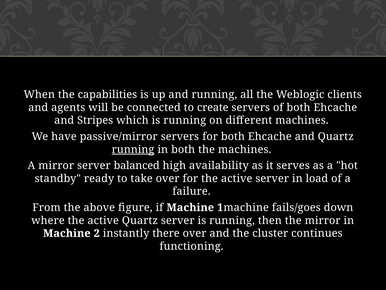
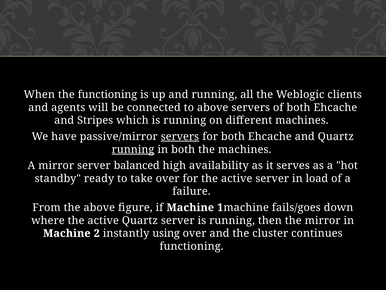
the capabilities: capabilities -> functioning (107, 94)
to create: create -> above (213, 107)
servers underline: none -> present (180, 136)
there: there -> using (166, 233)
